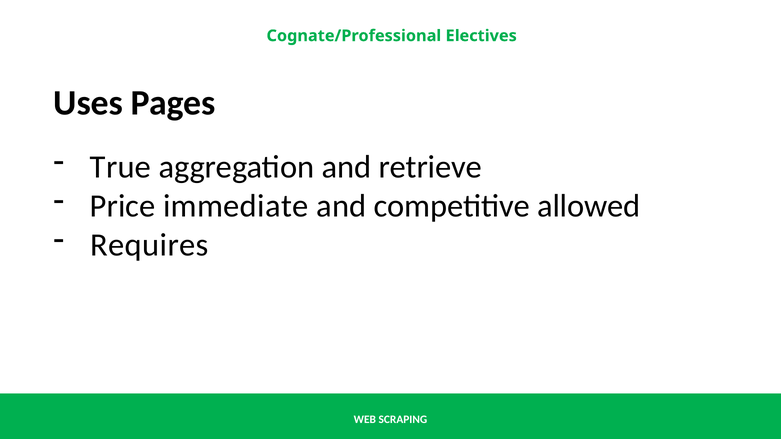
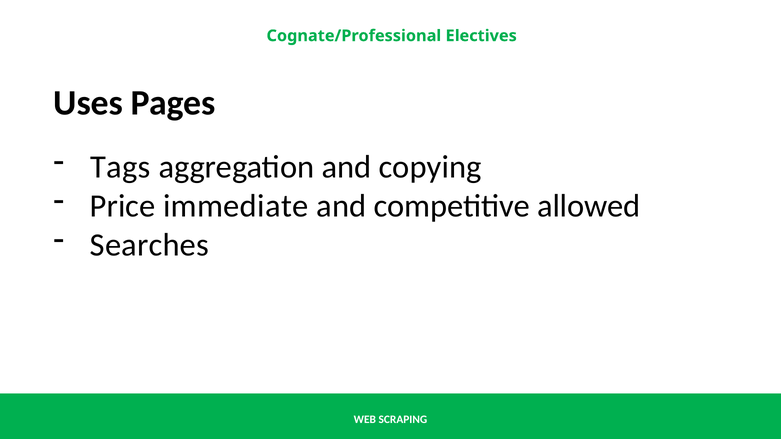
True: True -> Tags (120, 167)
retrieve: retrieve -> copying (430, 167)
Requires: Requires -> Searches (149, 245)
